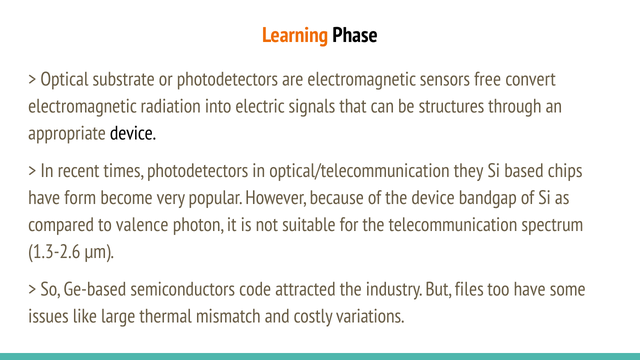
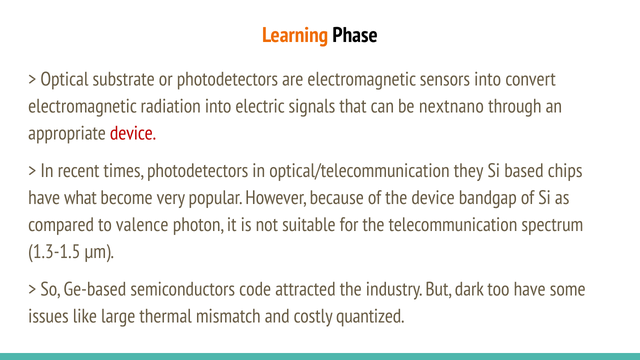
sensors free: free -> into (488, 79)
structures: structures -> nextnano (451, 106)
device colour: black -> red (133, 133)
form: form -> what (80, 198)
1.3-2.6: 1.3-2.6 -> 1.3-1.5 (54, 252)
files: files -> dark (469, 289)
variations: variations -> quantized (370, 316)
